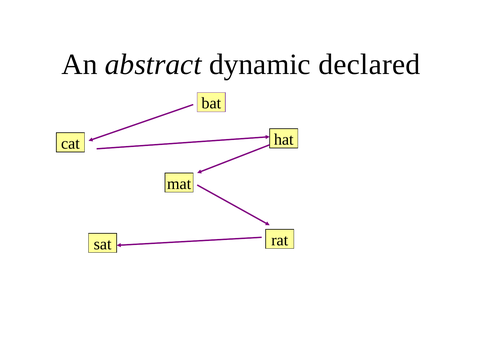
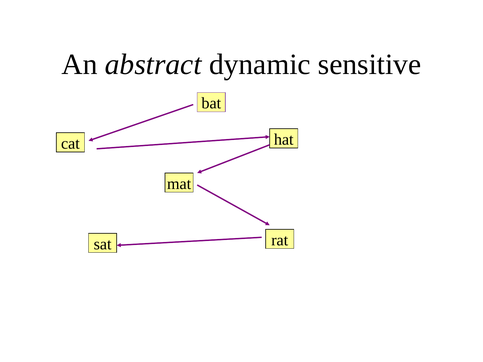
declared: declared -> sensitive (370, 64)
